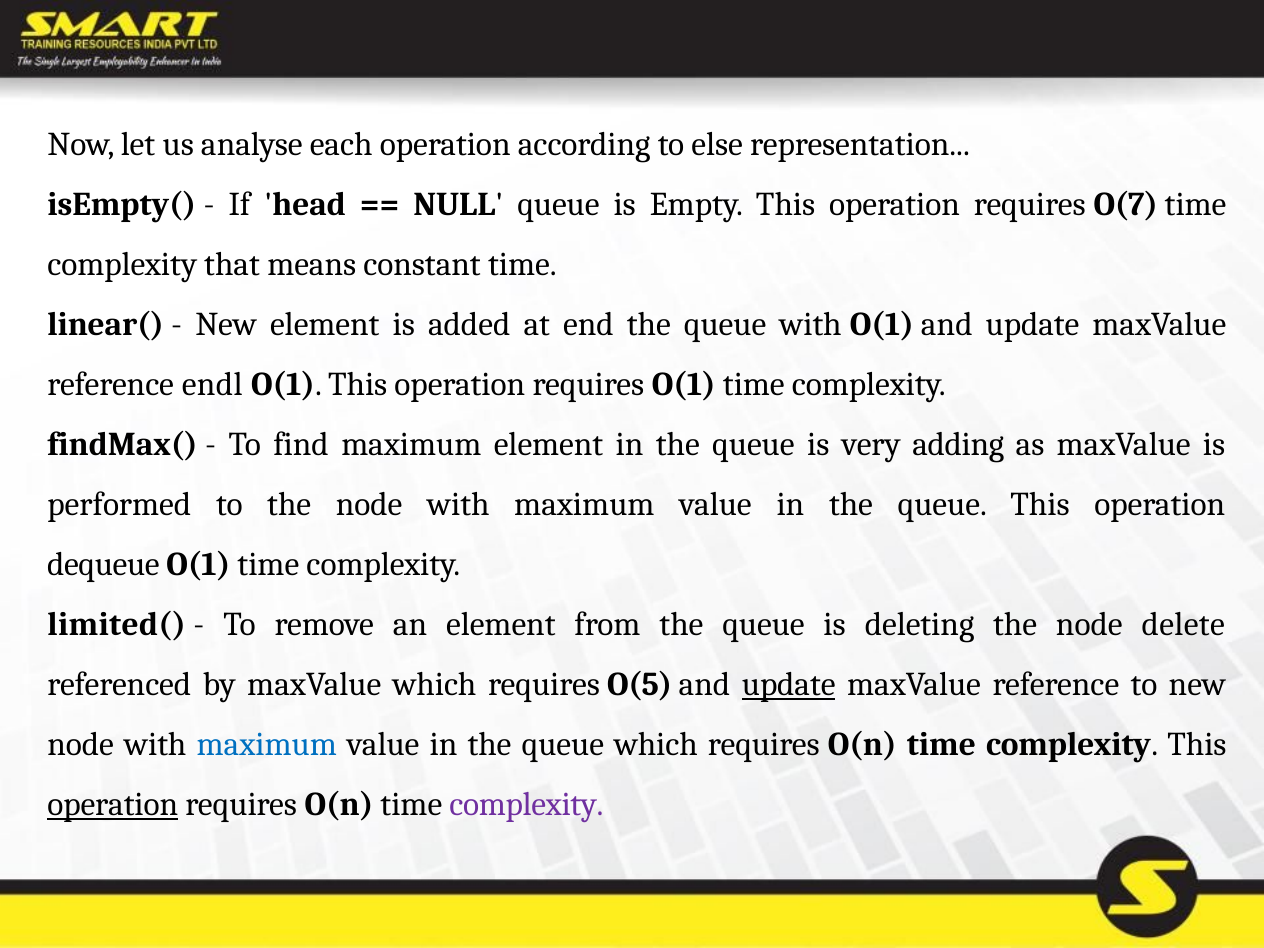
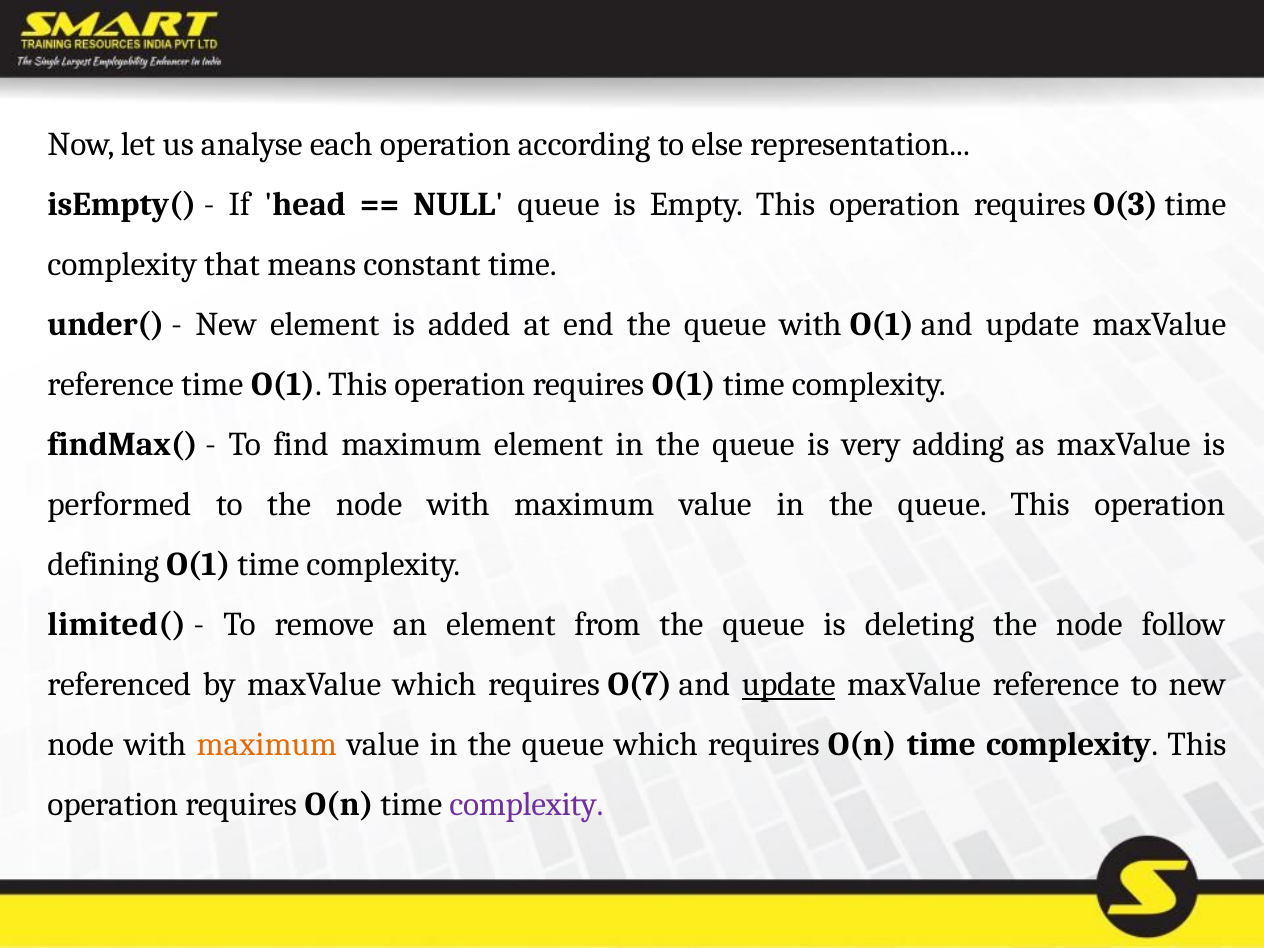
O(7: O(7 -> O(3 (1126, 204)
linear(: linear( -> under( (106, 324)
reference endl: endl -> time (212, 384)
dequeue: dequeue -> defining (103, 565)
delete: delete -> follow (1183, 625)
O(5: O(5 -> O(7 (640, 685)
maximum colour: blue -> orange (267, 745)
operation underline: present -> none (113, 805)
